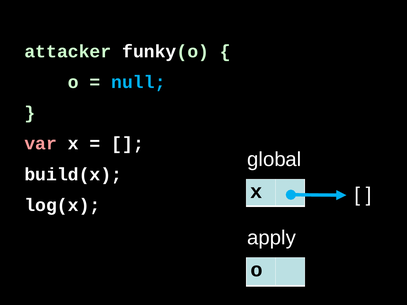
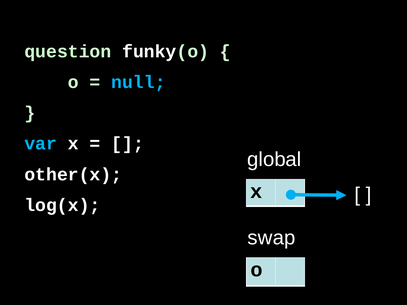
attacker: attacker -> question (68, 51)
var colour: pink -> light blue (41, 144)
build(x: build(x -> other(x (73, 175)
apply: apply -> swap (272, 238)
